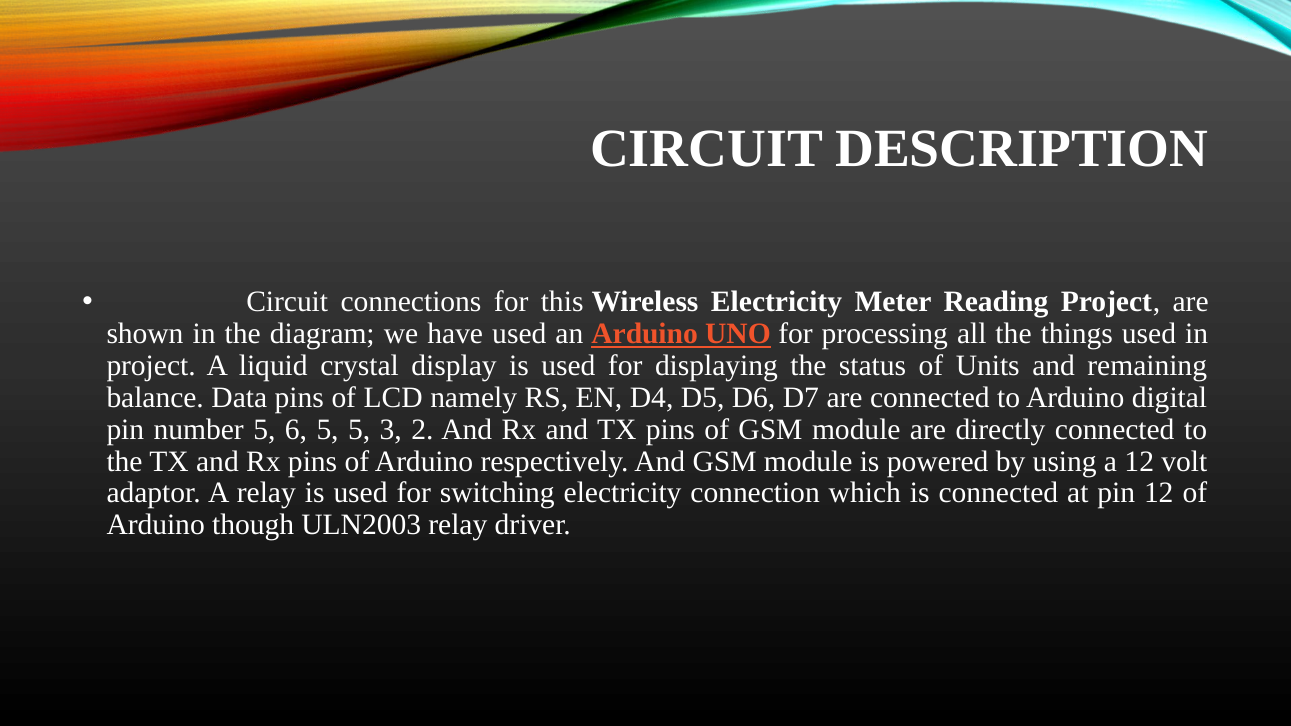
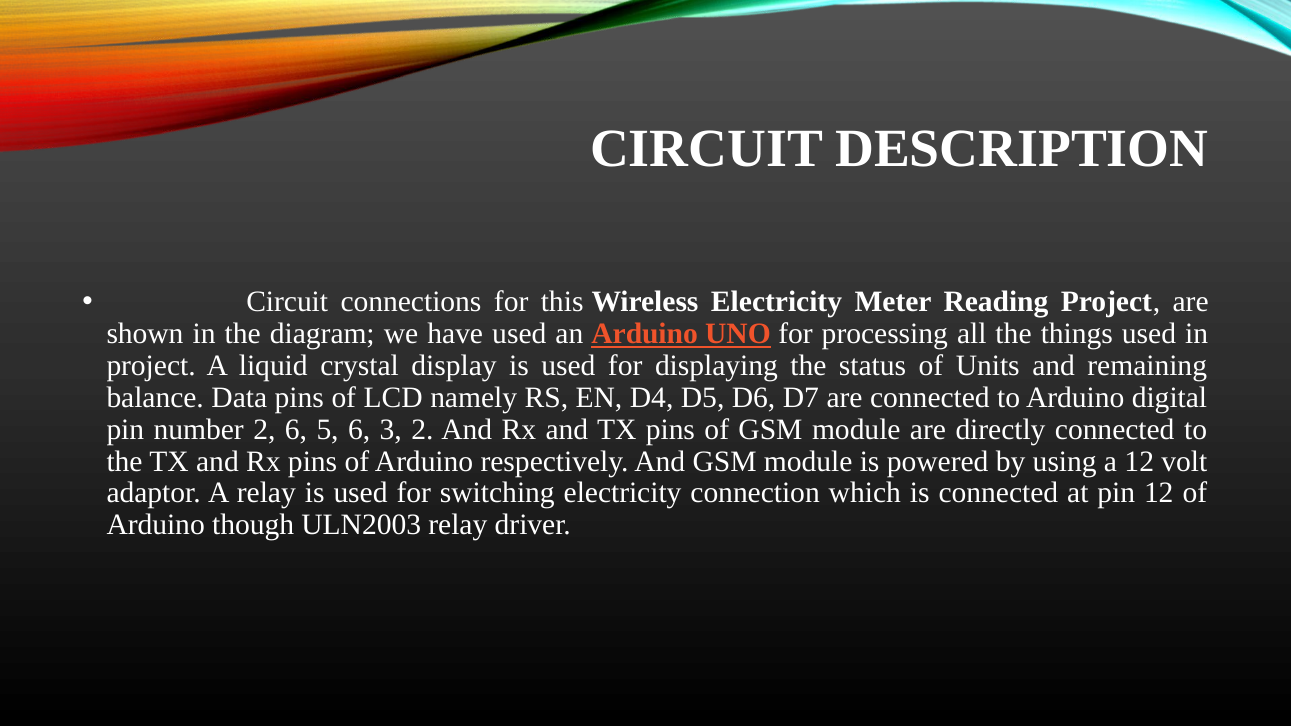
number 5: 5 -> 2 (264, 430)
5 5: 5 -> 6 (359, 430)
